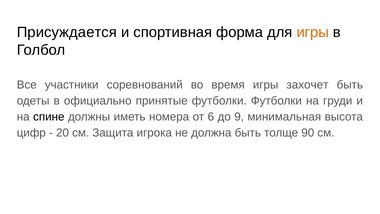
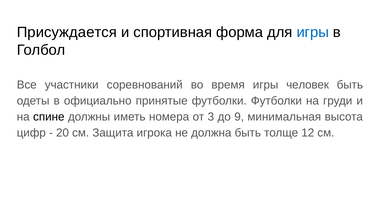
игры colour: orange -> blue (313, 32)
захочет: захочет -> человек (308, 85)
6: 6 -> 3 (211, 117)
90: 90 -> 12 (308, 133)
